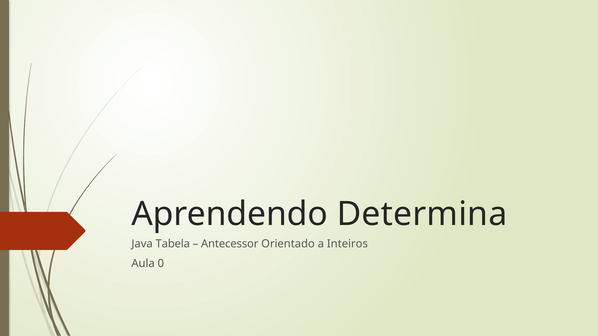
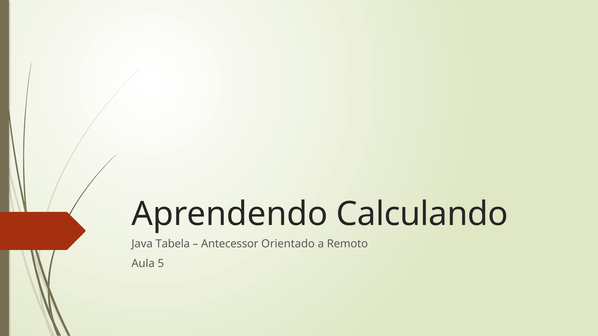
Determina: Determina -> Calculando (422, 214)
Inteiros: Inteiros -> Remoto (347, 244)
0: 0 -> 5 (161, 264)
